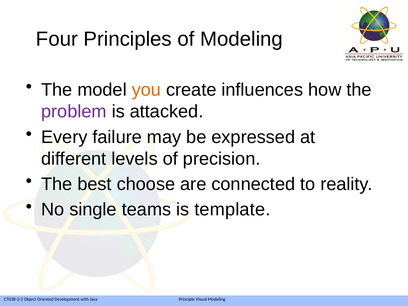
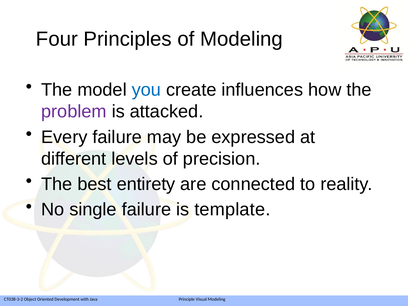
you colour: orange -> blue (146, 90)
choose: choose -> entirety (146, 184)
single teams: teams -> failure (146, 210)
